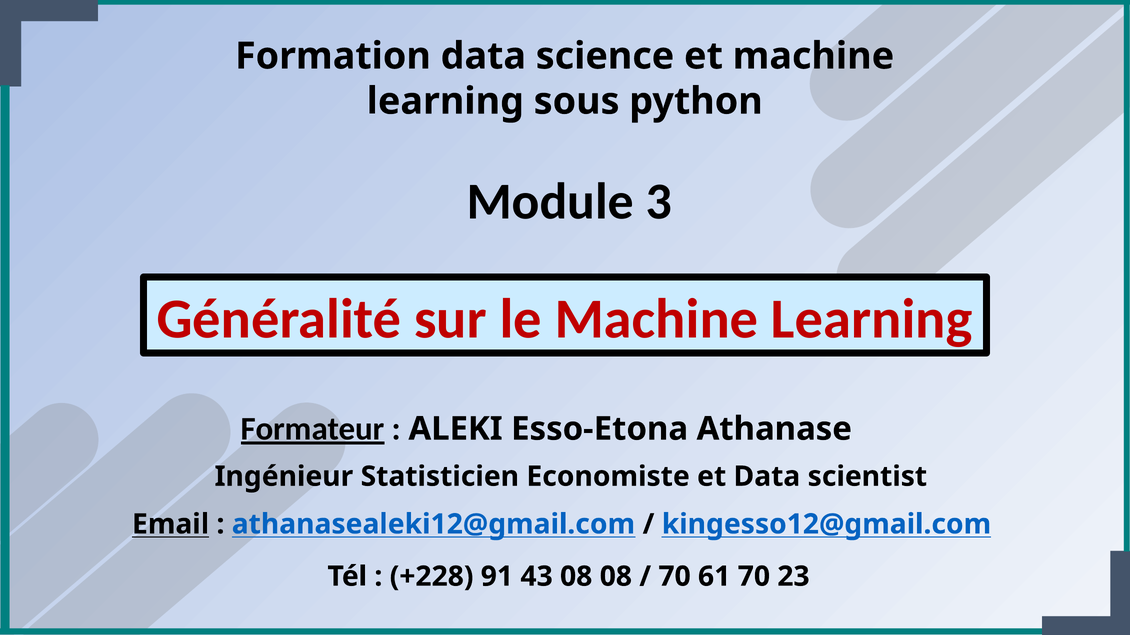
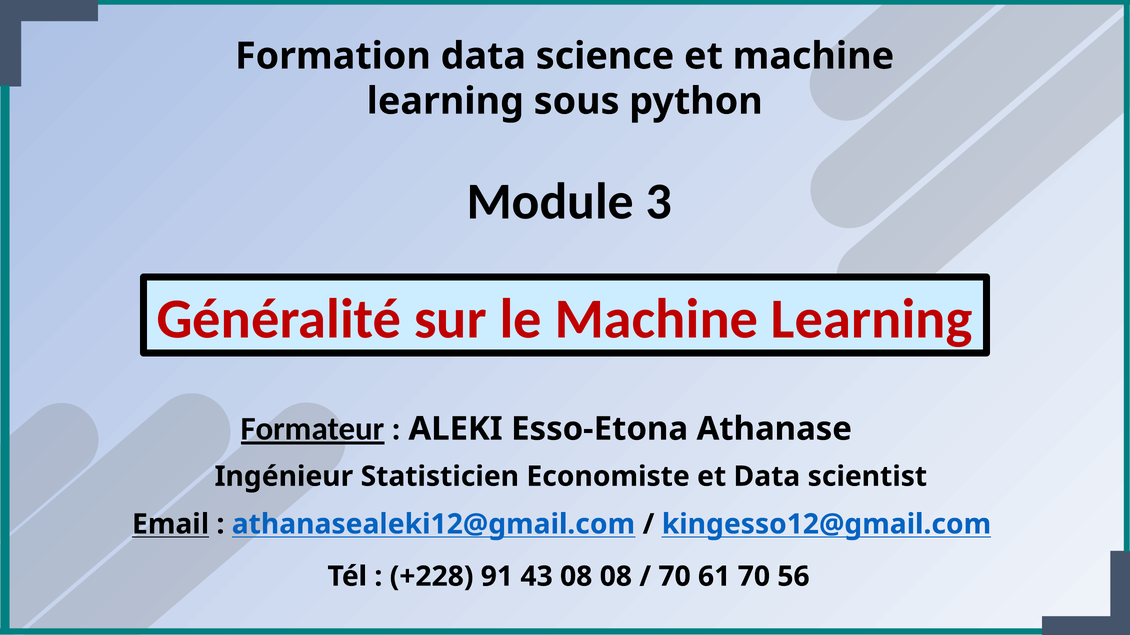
23: 23 -> 56 (793, 577)
